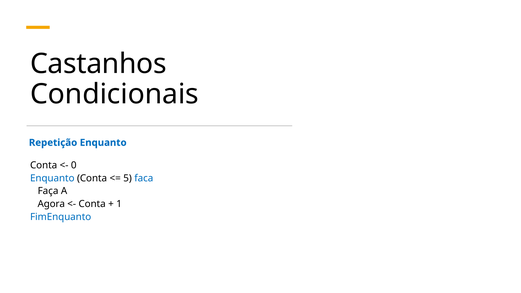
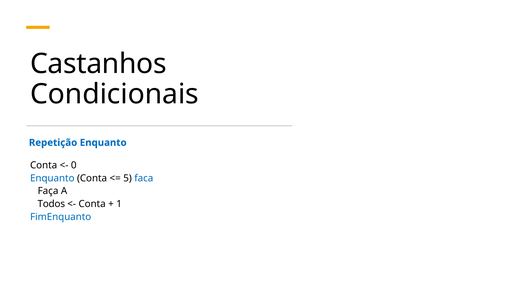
Agora: Agora -> Todos (51, 204)
